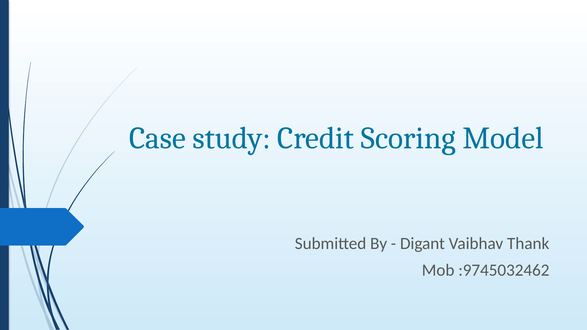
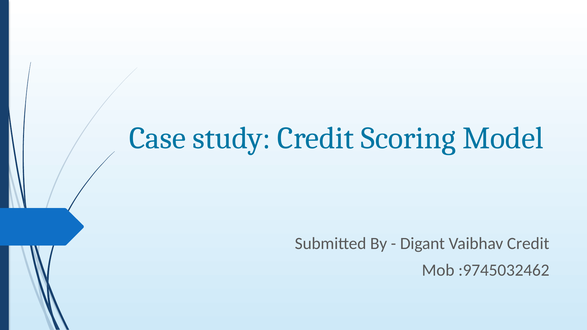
Vaibhav Thank: Thank -> Credit (528, 244)
